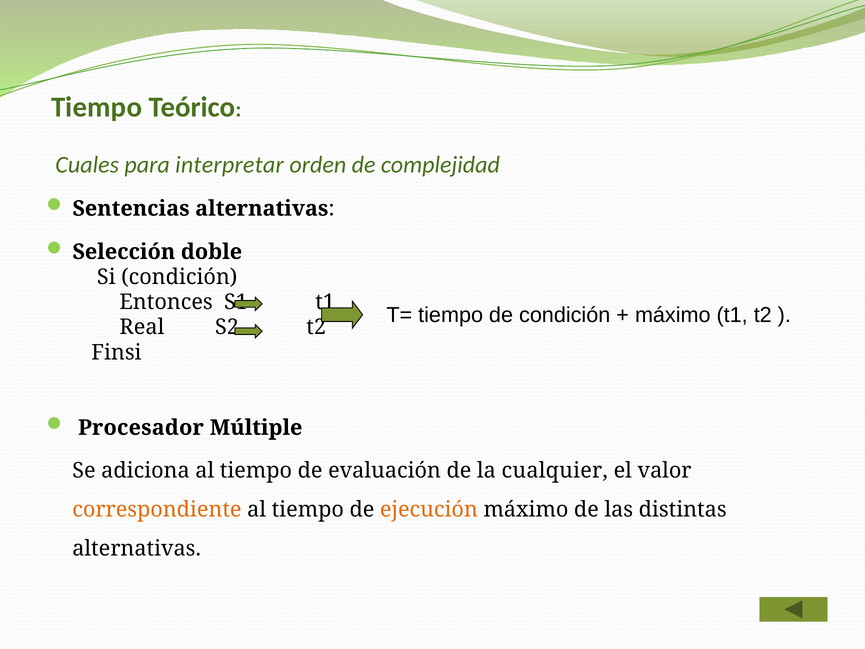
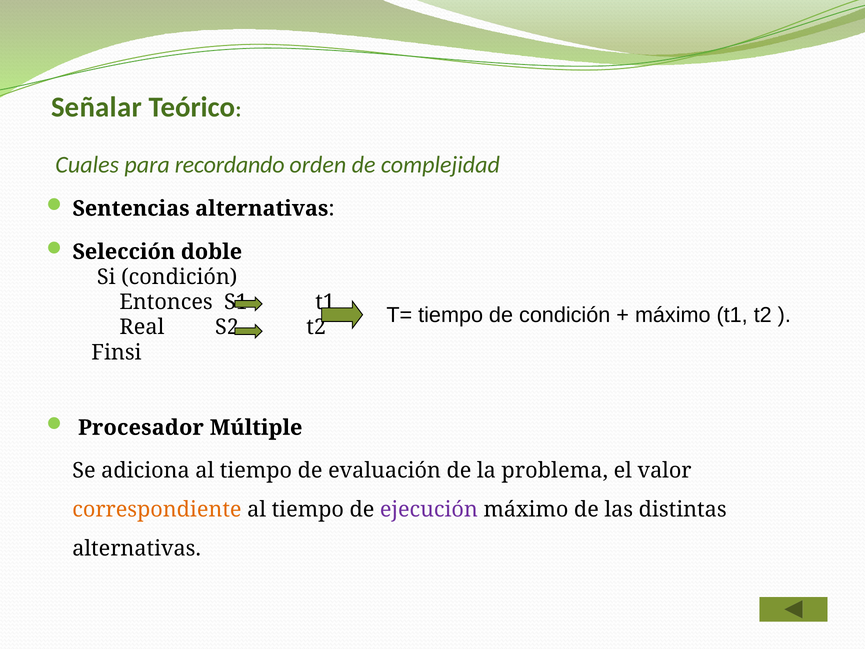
Tiempo: Tiempo -> Señalar (97, 107)
interpretar: interpretar -> recordando (230, 165)
cualquier: cualquier -> problema (555, 471)
ejecución colour: orange -> purple (429, 510)
